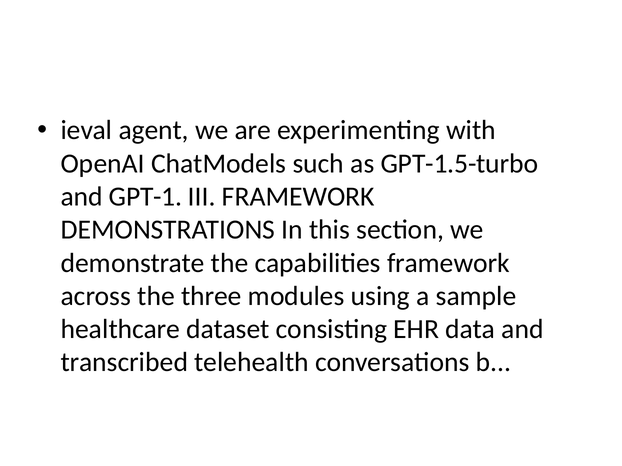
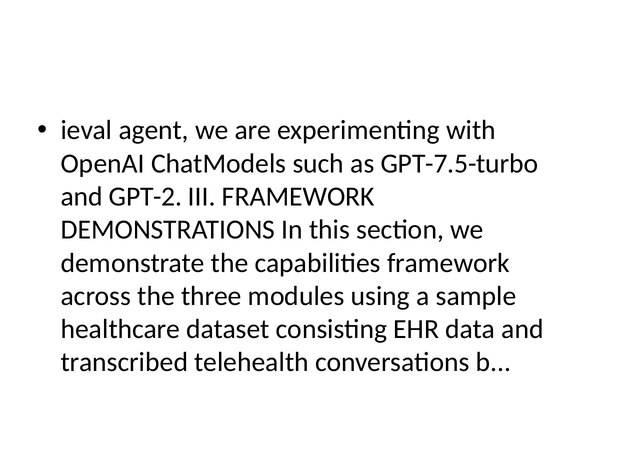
GPT-1.5-turbo: GPT-1.5-turbo -> GPT-7.5-turbo (459, 164)
GPT-1: GPT-1 -> GPT-2 (145, 197)
